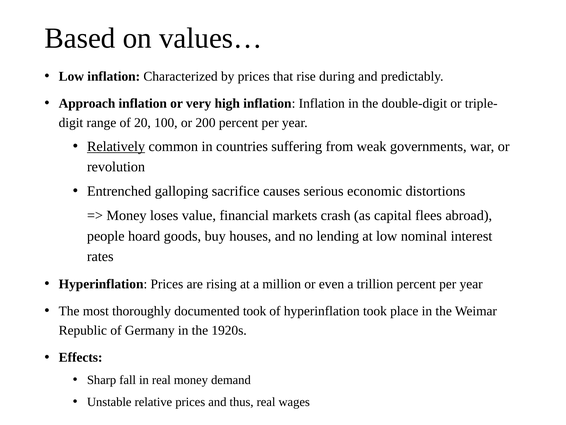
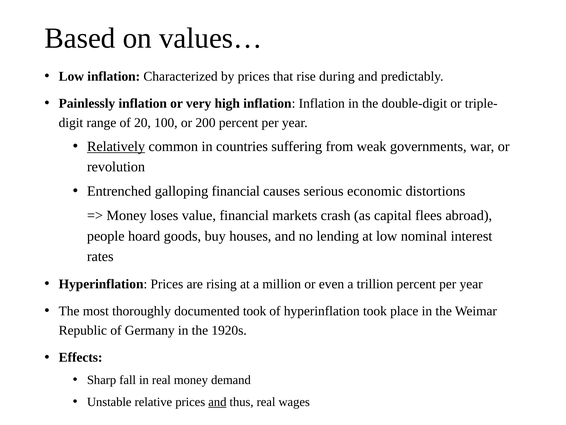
Approach: Approach -> Painlessly (87, 103)
galloping sacrifice: sacrifice -> financial (236, 191)
and underline: none -> present (217, 402)
